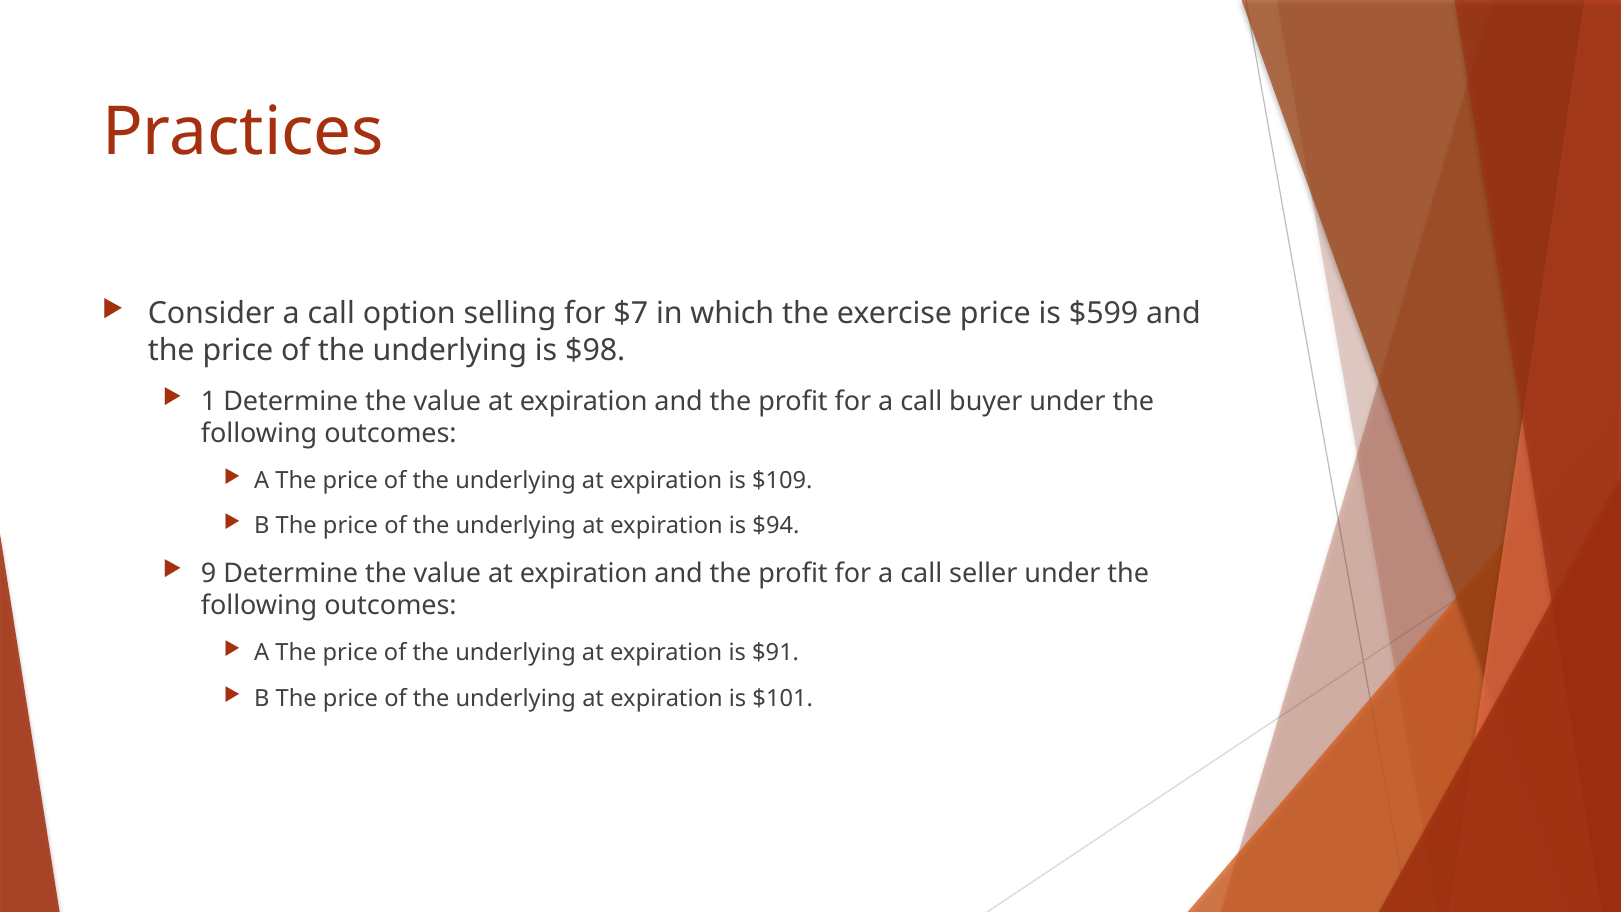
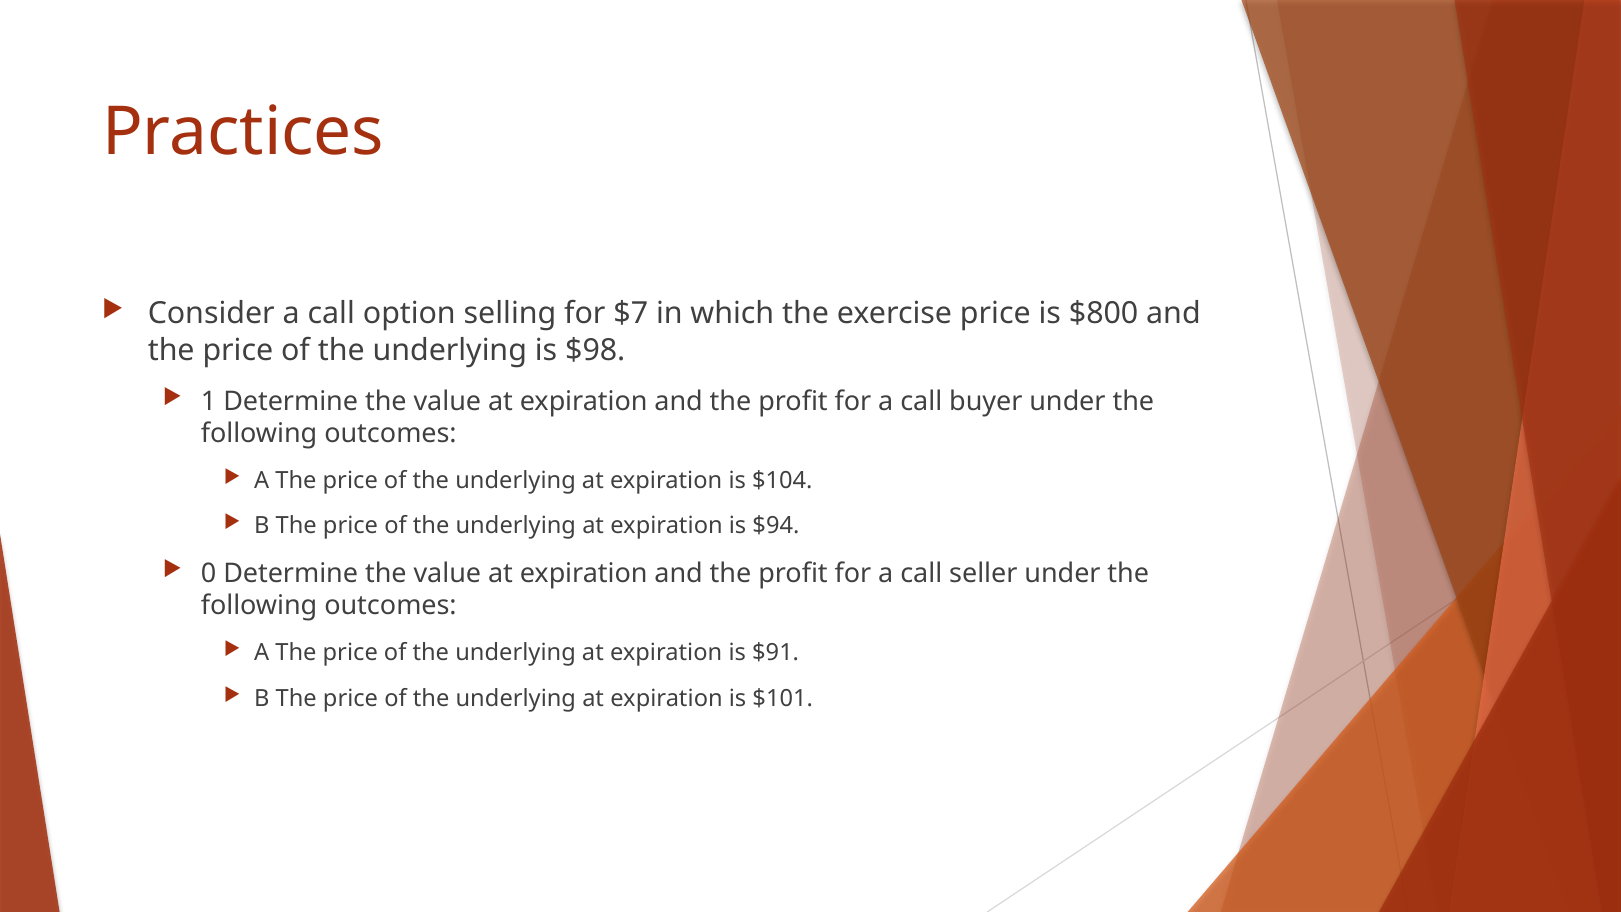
$599: $599 -> $800 (1104, 314)
$109: $109 -> $104 (782, 481)
9: 9 -> 0 (209, 573)
